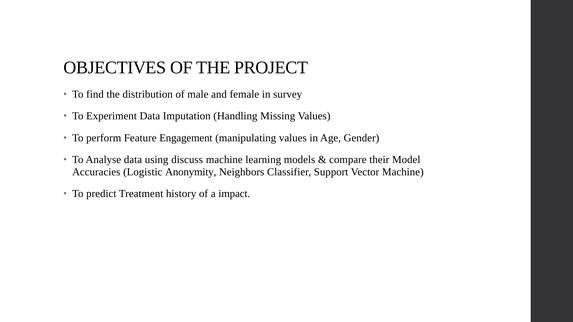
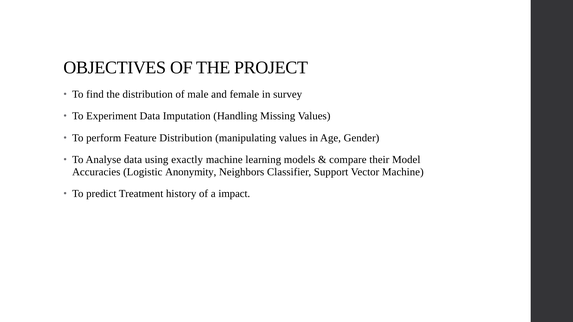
Feature Engagement: Engagement -> Distribution (186, 138)
discuss: discuss -> exactly (187, 160)
